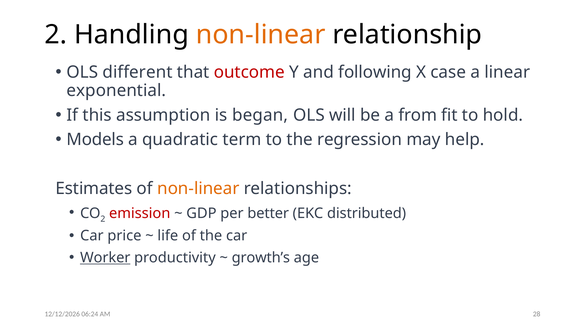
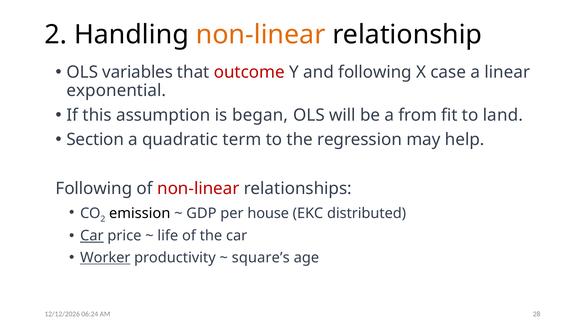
different: different -> variables (138, 72)
hold: hold -> land (503, 115)
Models: Models -> Section (95, 140)
Estimates: Estimates -> Following (94, 189)
non-linear colour: orange -> red (198, 189)
emission colour: red -> black (140, 214)
better: better -> house (268, 214)
Car underline: none -> present (92, 236)
growth’s: growth’s -> square’s (261, 258)
